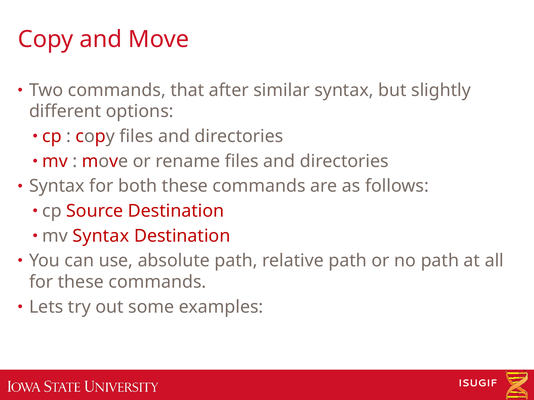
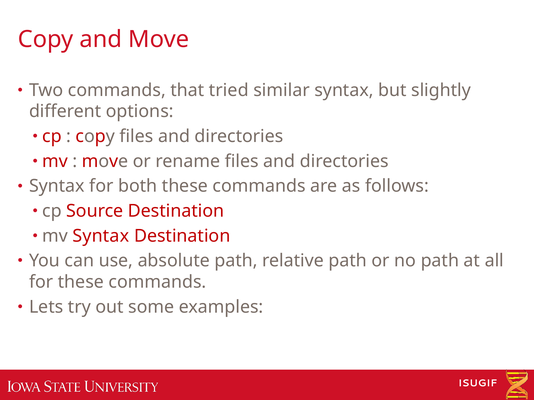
after: after -> tried (229, 90)
